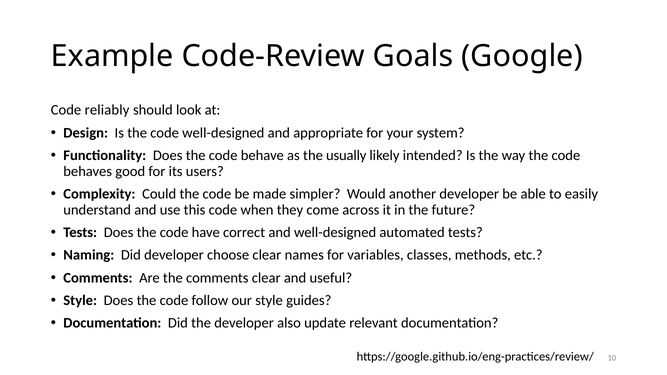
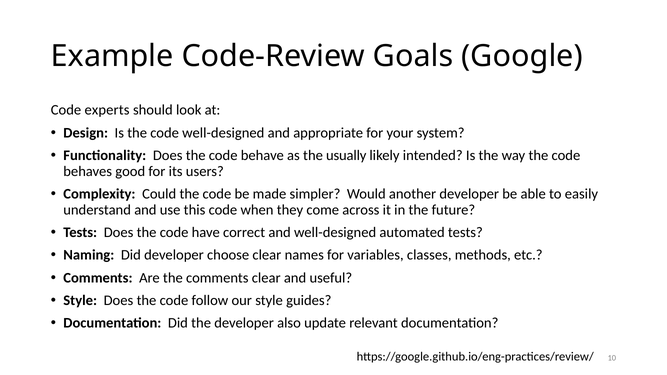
reliably: reliably -> experts (107, 110)
